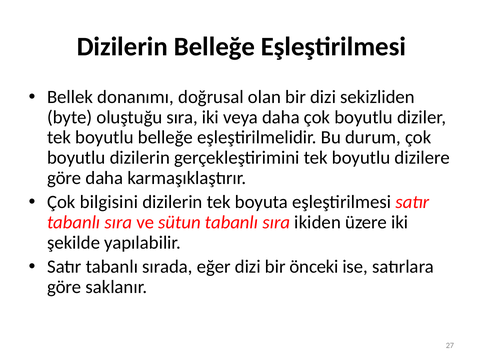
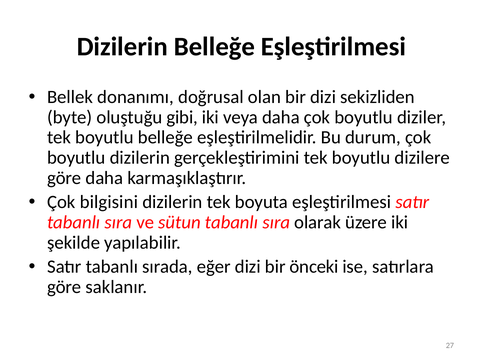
oluştuğu sıra: sıra -> gibi (182, 117)
ikiden: ikiden -> olarak (318, 222)
